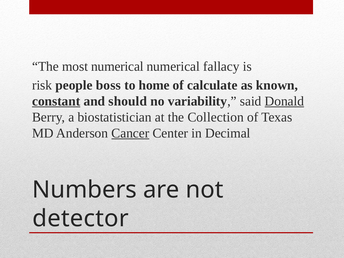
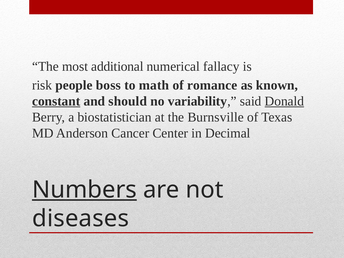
most numerical: numerical -> additional (117, 66)
home: home -> math (154, 85)
calculate: calculate -> romance (212, 85)
Collection: Collection -> Burnsville (216, 117)
Cancer underline: present -> none (130, 133)
Numbers underline: none -> present (84, 190)
detector: detector -> diseases (81, 218)
